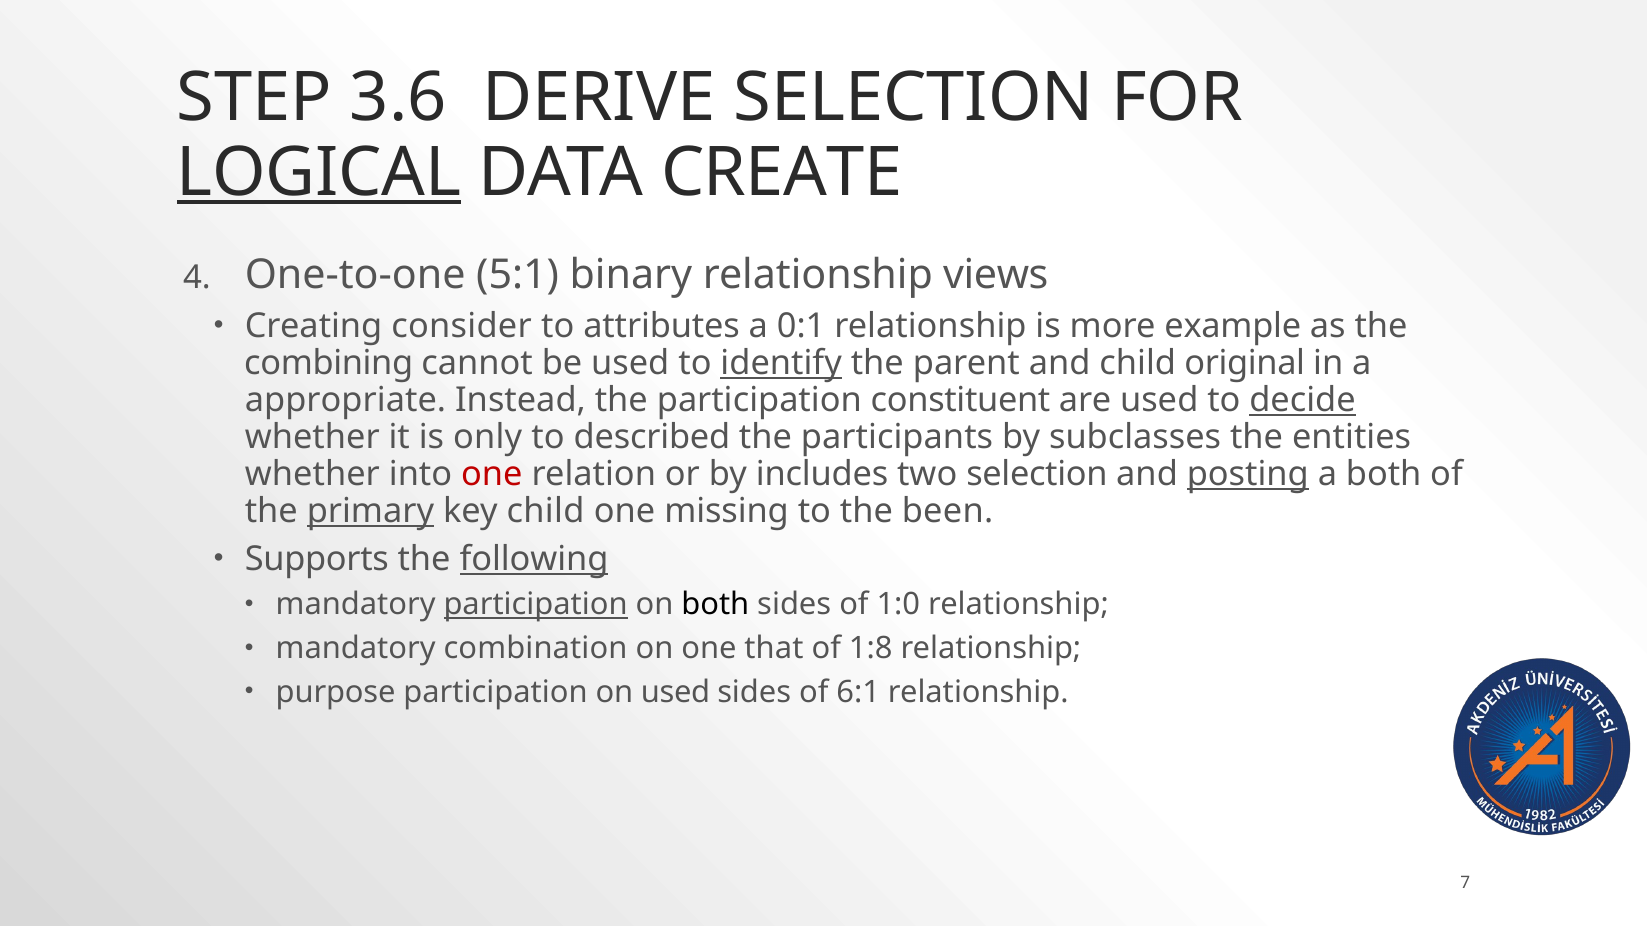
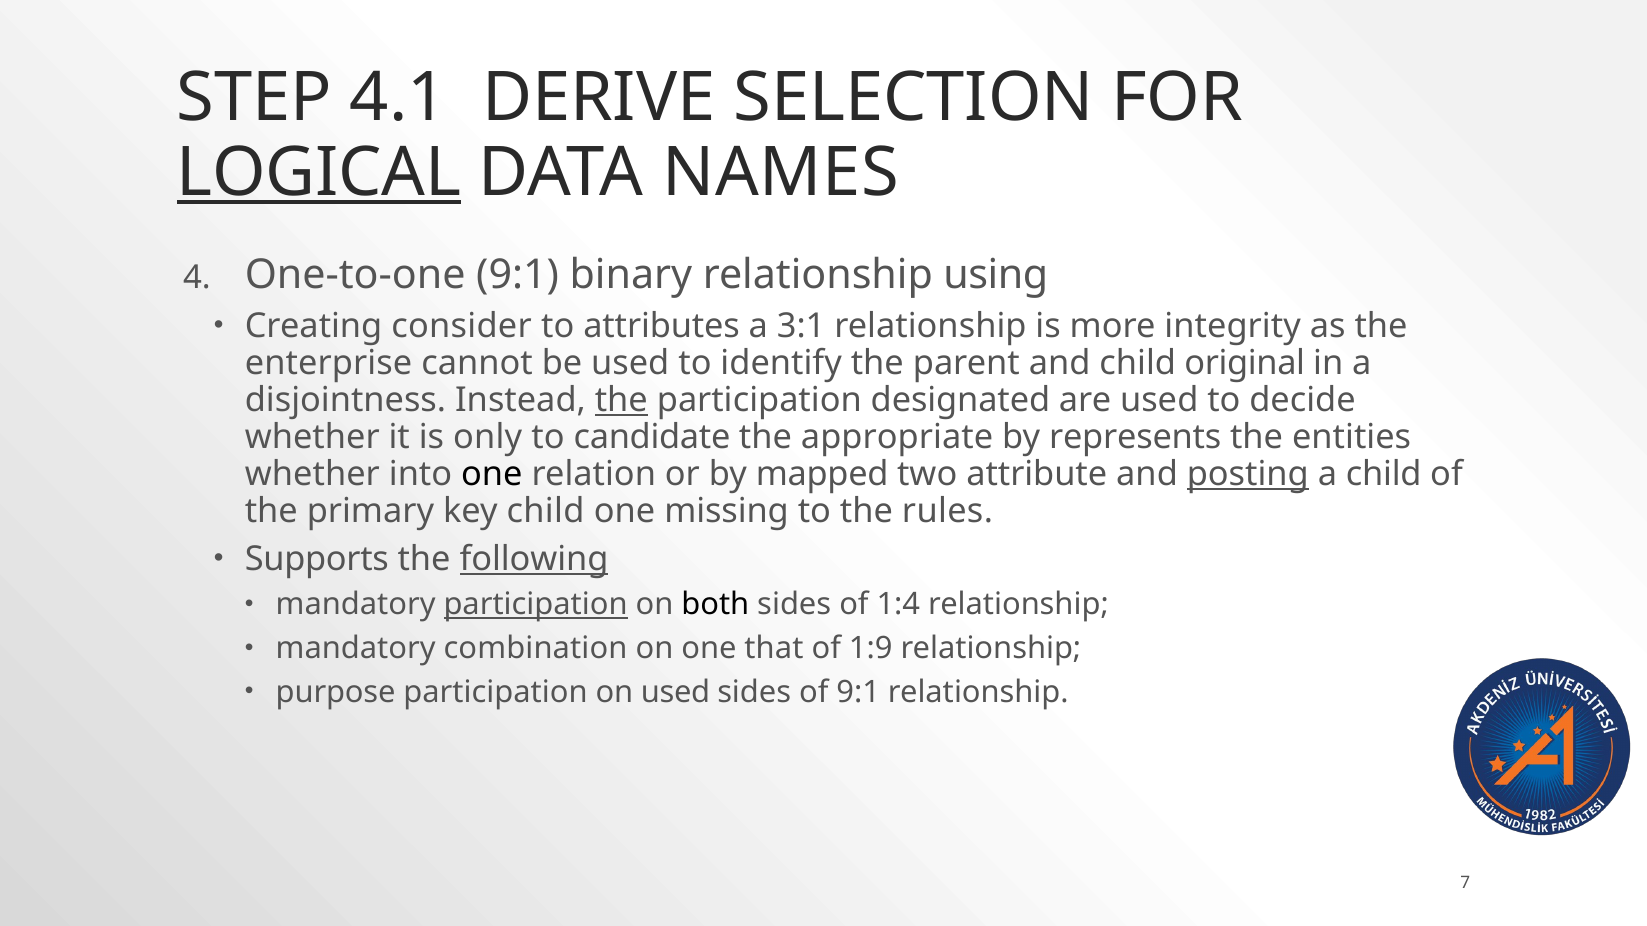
3.6: 3.6 -> 4.1 (398, 98)
CREATE: CREATE -> NAMES (781, 173)
One-to-one 5:1: 5:1 -> 9:1 (518, 275)
views: views -> using (996, 275)
0:1: 0:1 -> 3:1 (801, 326)
example: example -> integrity (1233, 326)
combining: combining -> enterprise (329, 364)
identify underline: present -> none (781, 364)
appropriate: appropriate -> disjointness (345, 401)
the underline: none -> present (621, 401)
constituent: constituent -> designated (960, 401)
decide underline: present -> none (1303, 401)
described: described -> candidate (652, 438)
participants: participants -> appropriate (897, 438)
subclasses: subclasses -> represents (1135, 438)
one colour: red -> black (492, 475)
includes: includes -> mapped (822, 475)
two selection: selection -> attribute (1037, 475)
a both: both -> child (1384, 475)
primary underline: present -> none (370, 512)
been: been -> rules (947, 512)
1:0: 1:0 -> 1:4 (898, 605)
1:8: 1:8 -> 1:9 (871, 649)
of 6:1: 6:1 -> 9:1 (858, 692)
